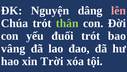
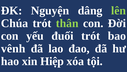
lên colour: pink -> light green (119, 11)
vâng: vâng -> vênh (13, 48)
Trời: Trời -> Hiệp (52, 61)
